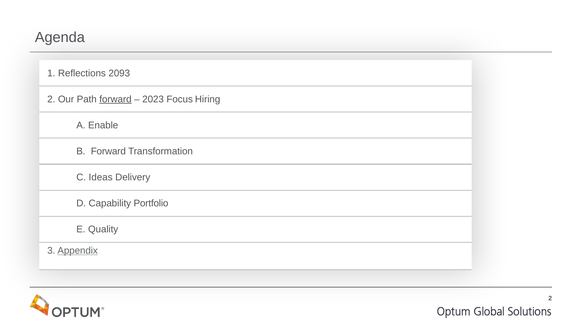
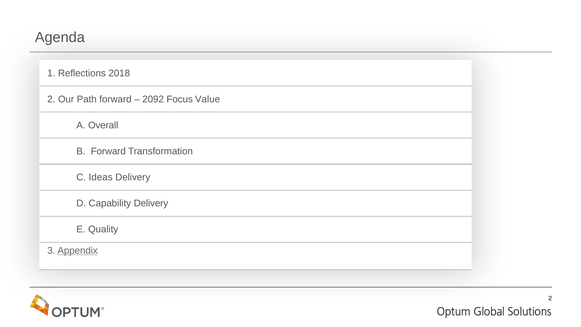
2093: 2093 -> 2018 (119, 73)
forward underline: present -> none (115, 99)
2023: 2023 -> 2092 (153, 99)
Hiring: Hiring -> Value (208, 99)
Enable: Enable -> Overall (103, 125)
Capability Portfolio: Portfolio -> Delivery (151, 203)
